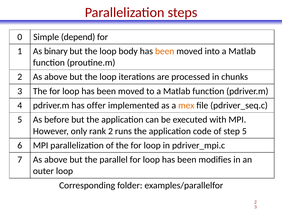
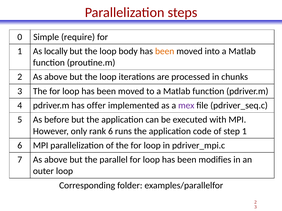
depend: depend -> require (78, 37)
binary: binary -> locally (56, 51)
mex colour: orange -> purple (186, 106)
rank 2: 2 -> 6 (111, 131)
step 5: 5 -> 1 (244, 131)
